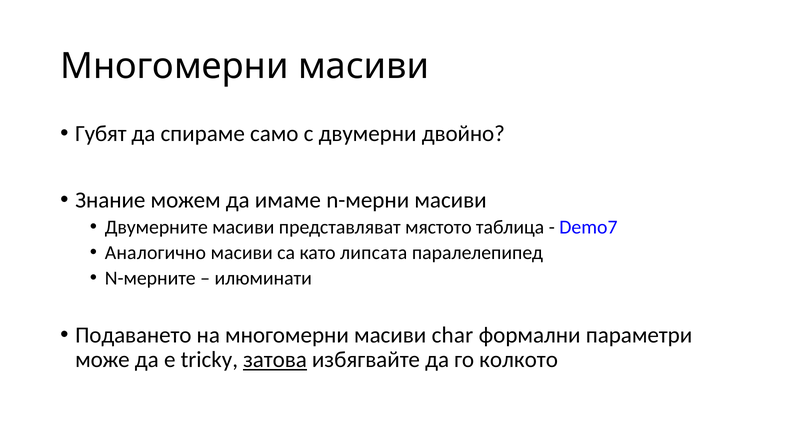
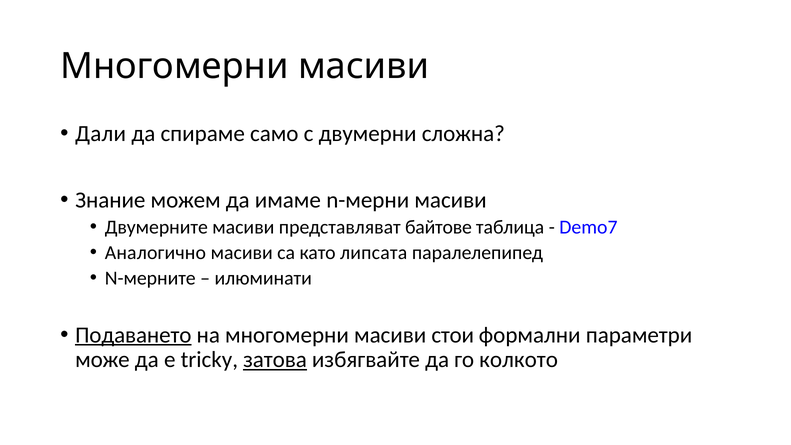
Губят: Губят -> Дали (101, 134)
двойно: двойно -> сложна (463, 134)
мястото: мястото -> байтове (438, 227)
Подаването underline: none -> present (133, 335)
char: char -> стои (453, 335)
